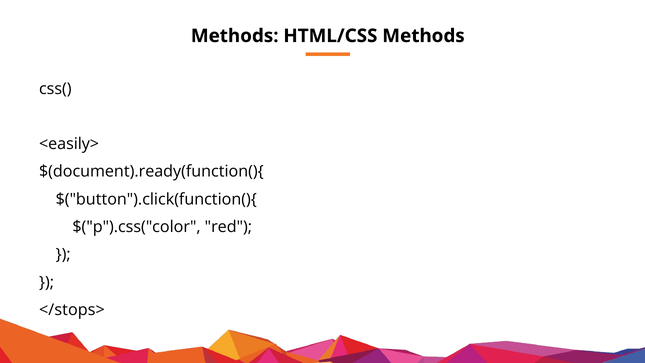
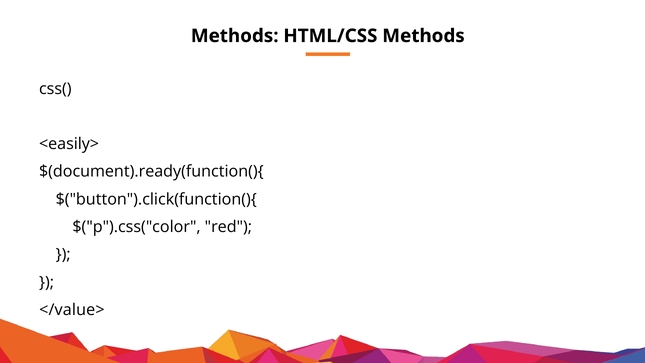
</stops>: </stops> -> </value> (72, 310)
